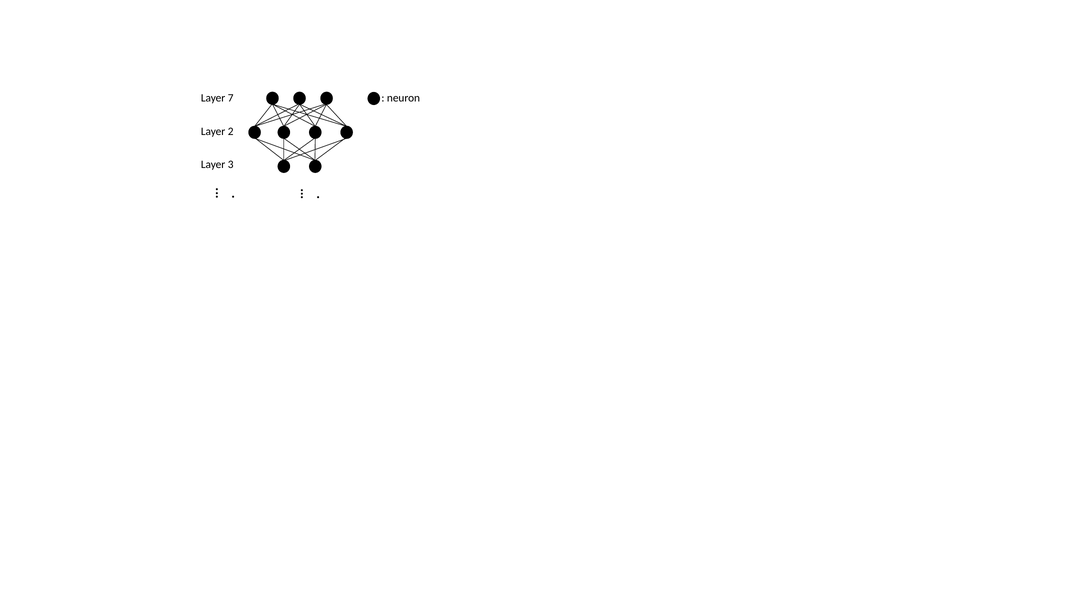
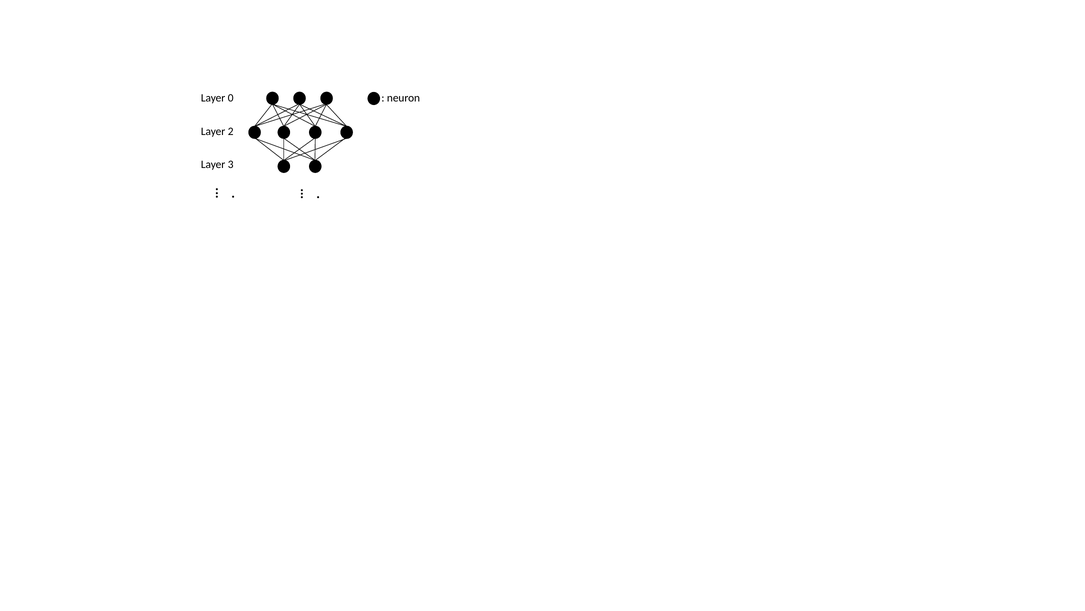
7: 7 -> 0 (231, 98)
